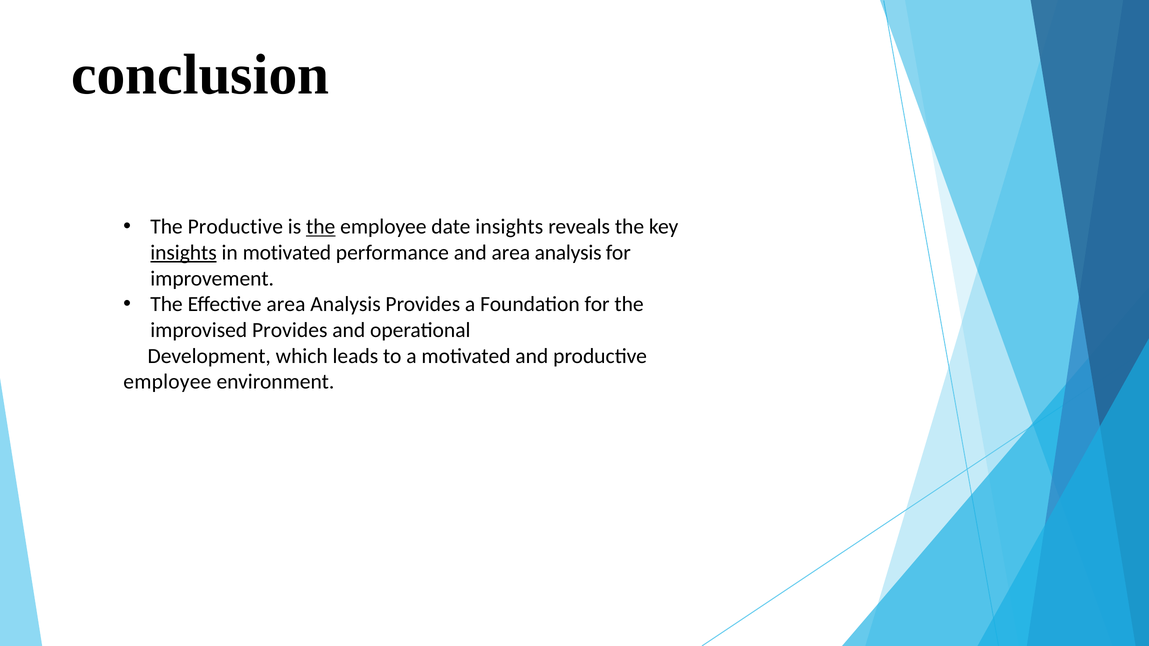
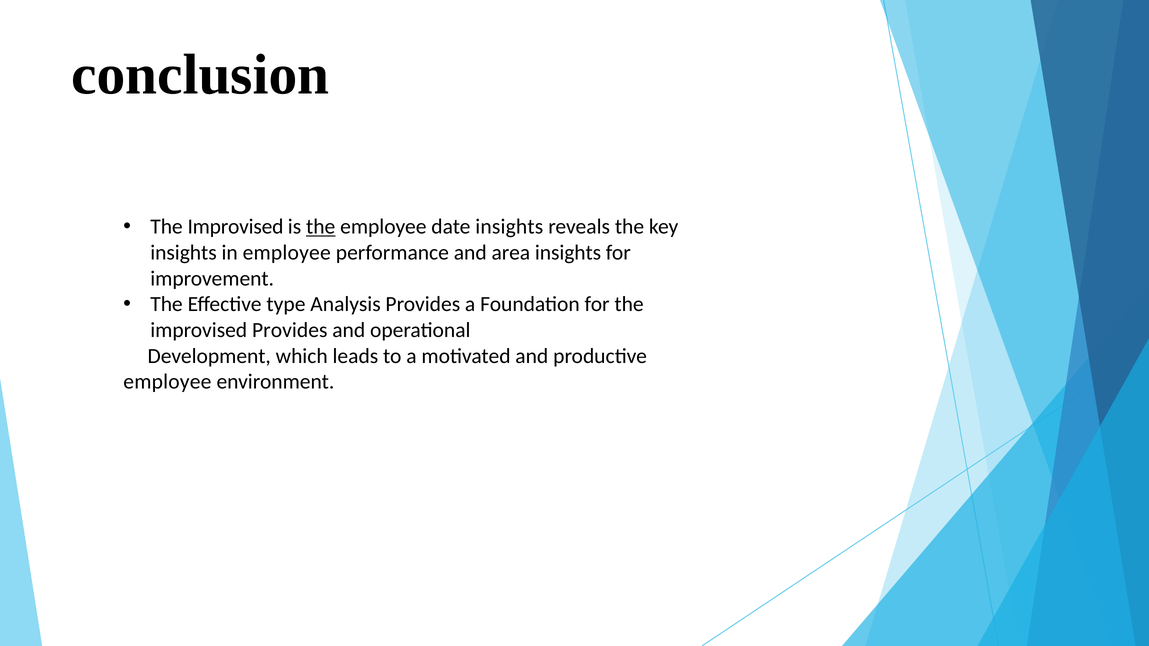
Productive: Productive -> Improvised (235, 227)
insights underline: present -> none (184, 253)
in motivated: motivated -> employee (287, 253)
and area analysis: analysis -> insights (568, 253)
Effective area: area -> type (286, 304)
